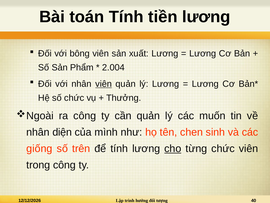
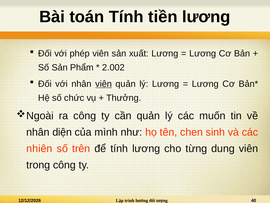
bông: bông -> phép (80, 53)
2.004: 2.004 -> 2.002 (113, 67)
giống: giống -> nhiên (39, 148)
cho underline: present -> none (173, 148)
từng chức: chức -> dung (223, 148)
